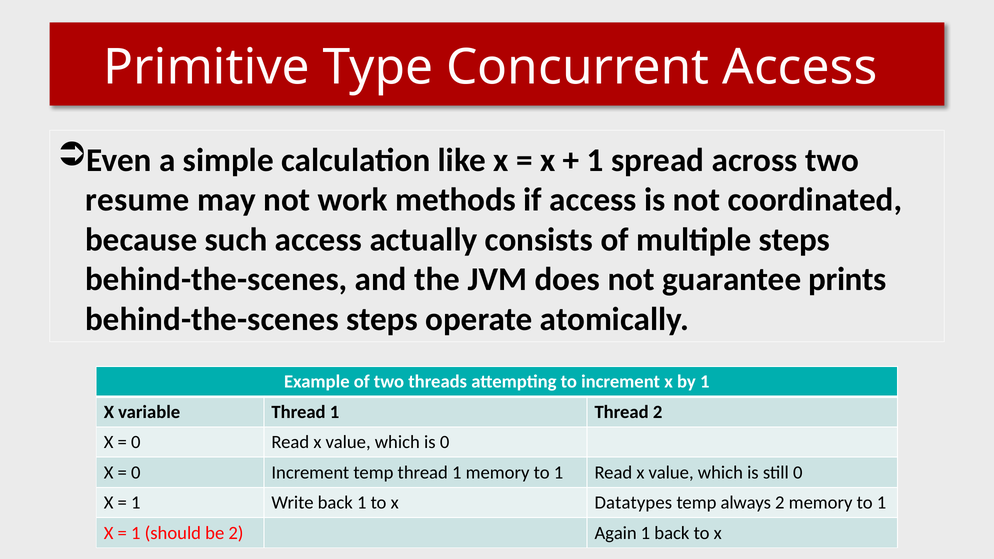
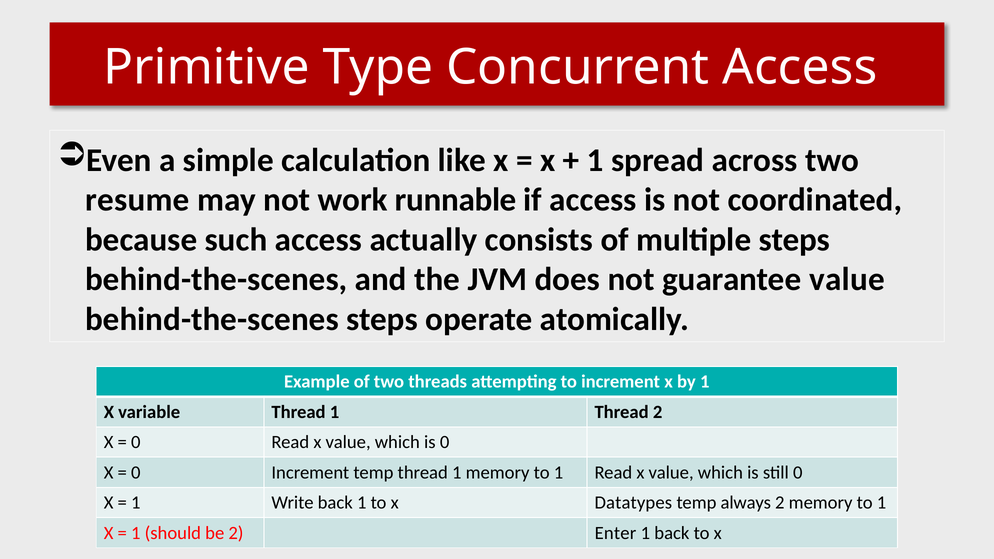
methods: methods -> runnable (456, 200)
guarantee prints: prints -> value (847, 279)
Again: Again -> Enter (615, 533)
